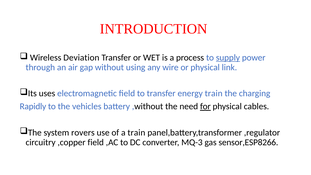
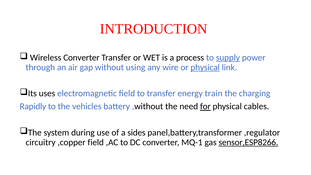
Wireless Deviation: Deviation -> Converter (81, 58)
physical underline: none -> present (205, 67)
rovers: rovers -> during (83, 132)
a train: train -> sides (136, 132)
MQ-3: MQ-3 -> MQ-1 (192, 142)
sensor,ESP8266 underline: none -> present (248, 142)
